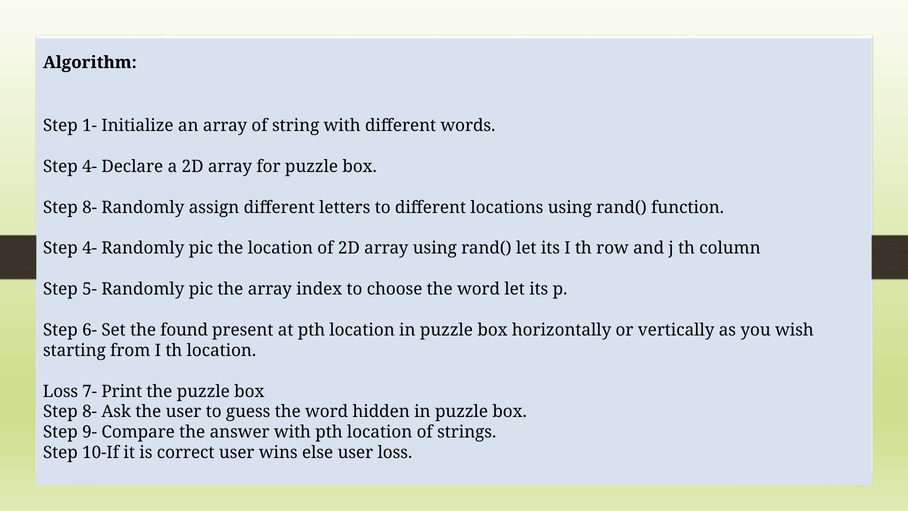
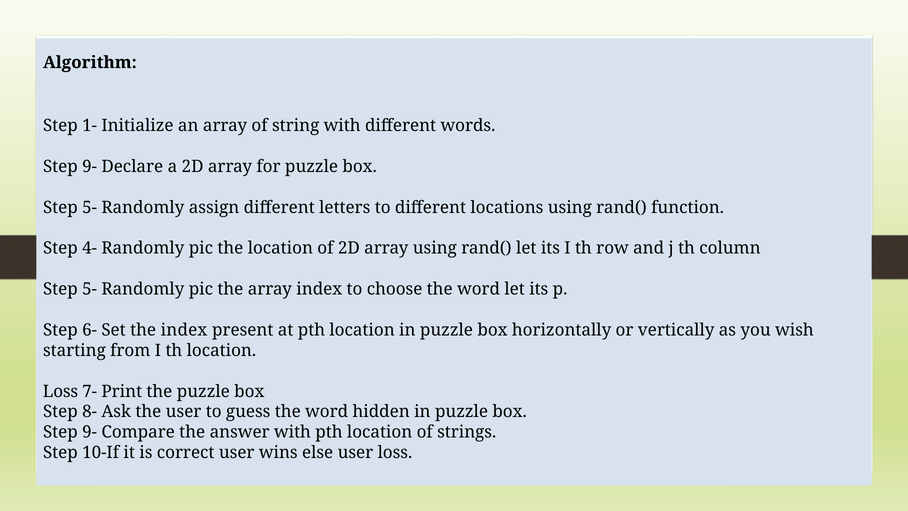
4-: 4- -> 9- (90, 167)
8-: 8- -> 5- (90, 207)
the found: found -> index (184, 330)
